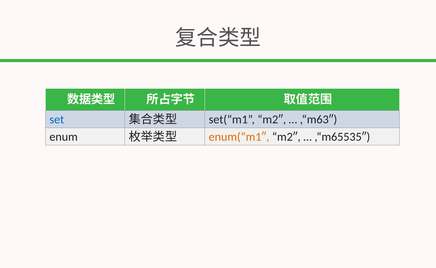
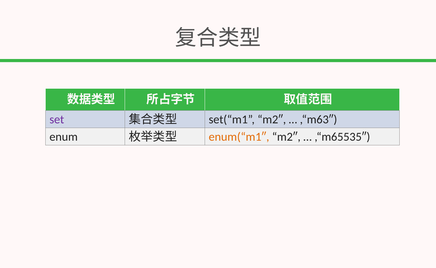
set colour: blue -> purple (57, 120)
